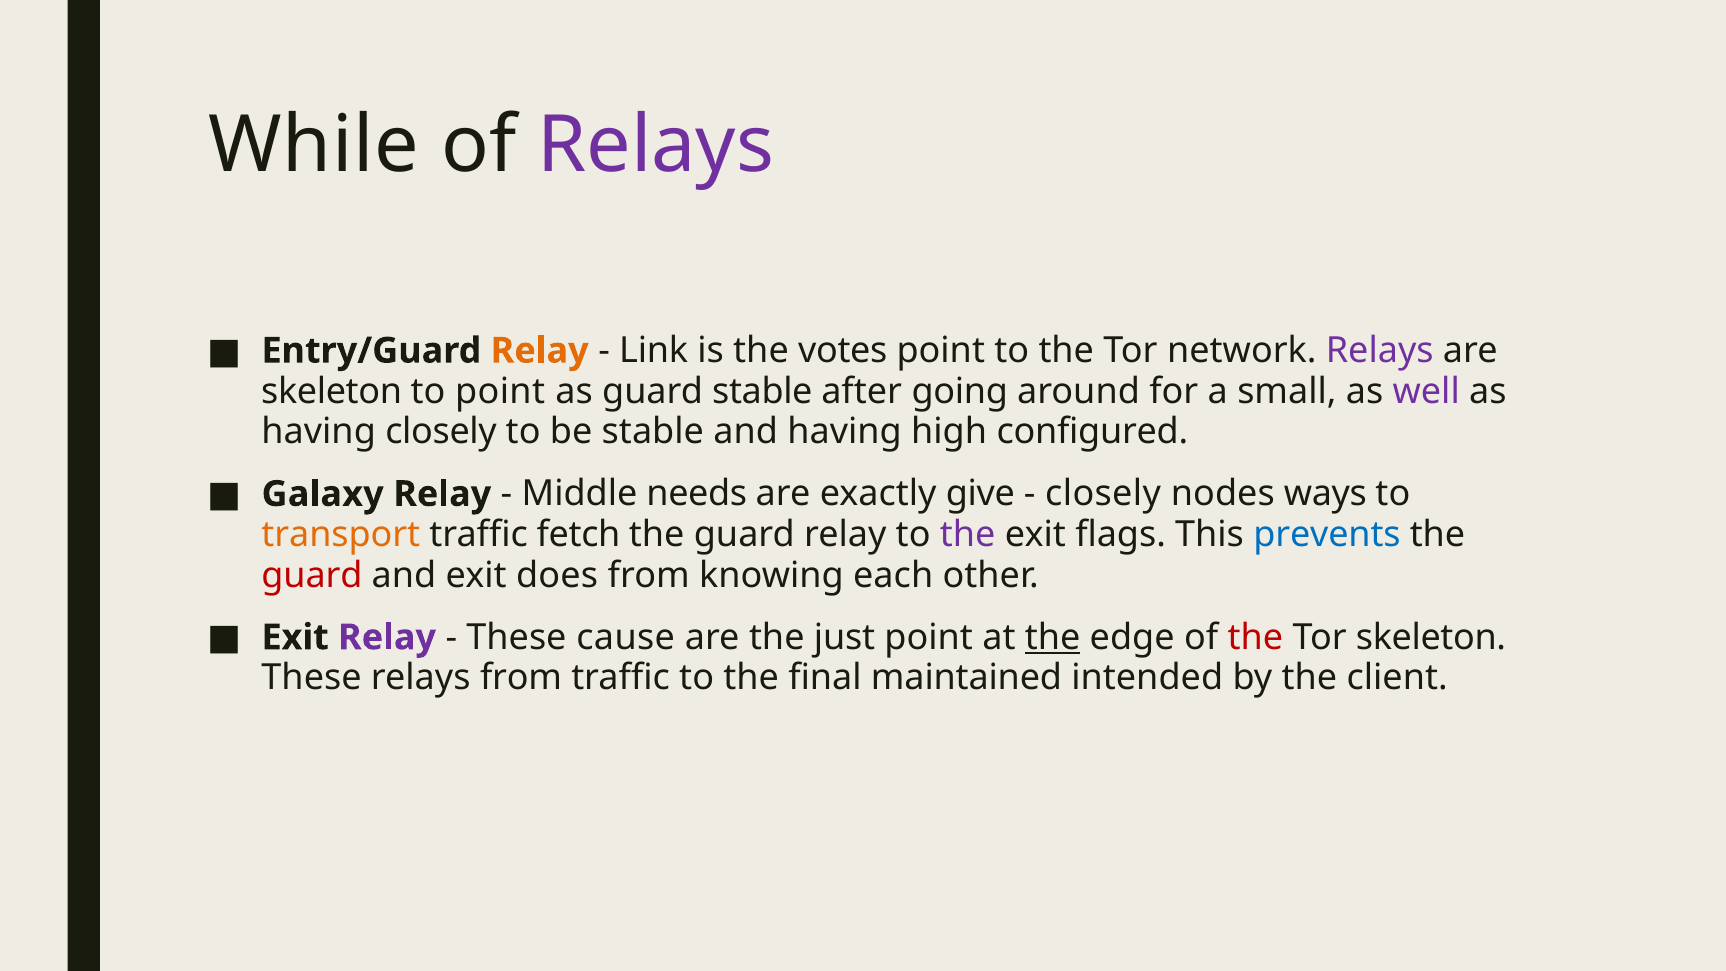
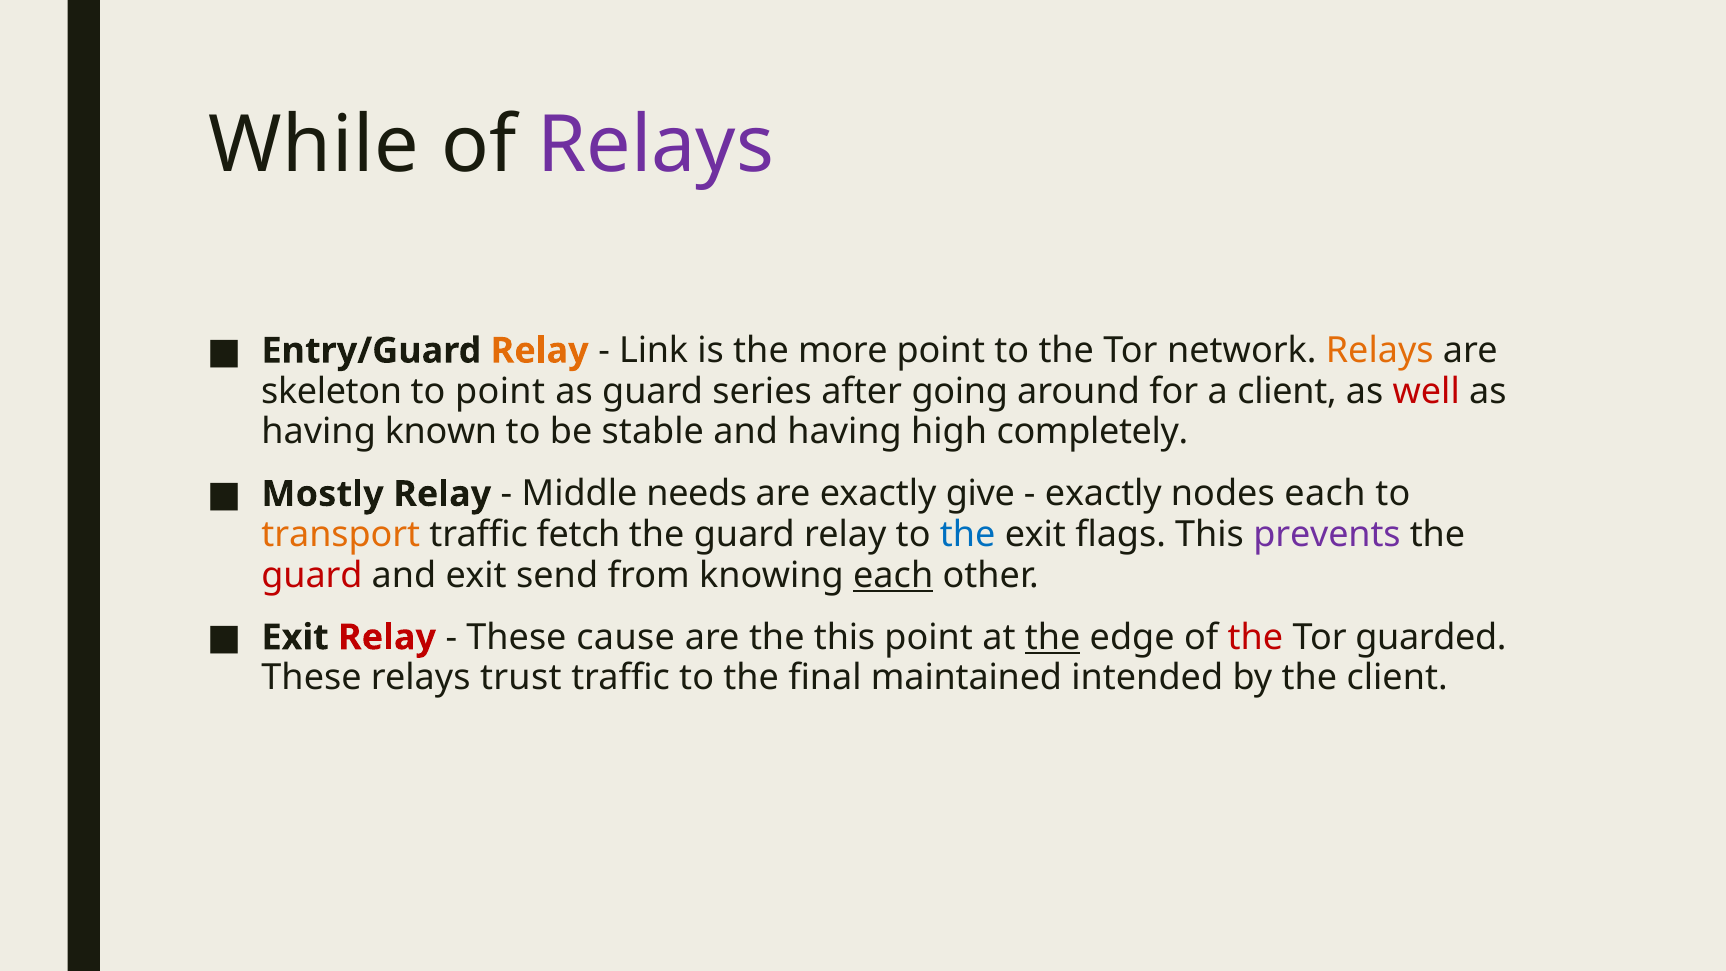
votes: votes -> more (843, 351)
Relays colour: purple -> orange (1380, 351)
guard stable: stable -> series (762, 391)
a small: small -> client (1287, 391)
well colour: purple -> red (1426, 391)
having closely: closely -> known (441, 432)
configured: configured -> completely (1092, 432)
Galaxy: Galaxy -> Mostly (323, 494)
closely: closely -> exactly (1103, 494)
nodes ways: ways -> each (1325, 494)
the colour: purple -> blue (968, 535)
prevents colour: blue -> purple (1327, 535)
does: does -> send (557, 575)
each underline: none -> present (893, 575)
Relay colour: purple -> red (387, 637)
the just: just -> this (845, 637)
Tor skeleton: skeleton -> guarded (1431, 637)
relays from: from -> trust (521, 678)
